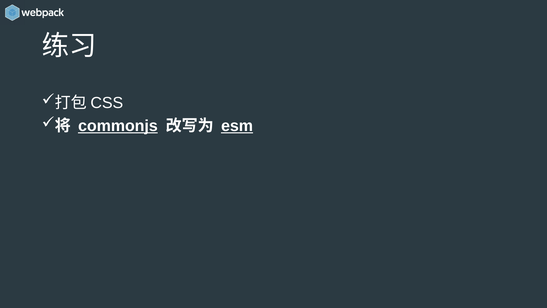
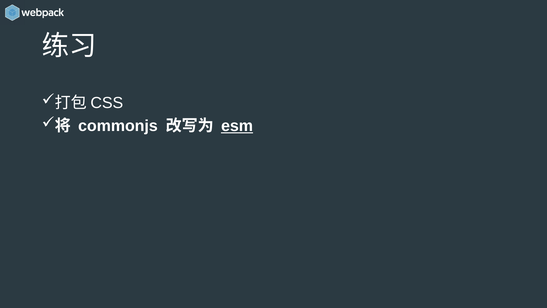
commonjs underline: present -> none (118, 126)
